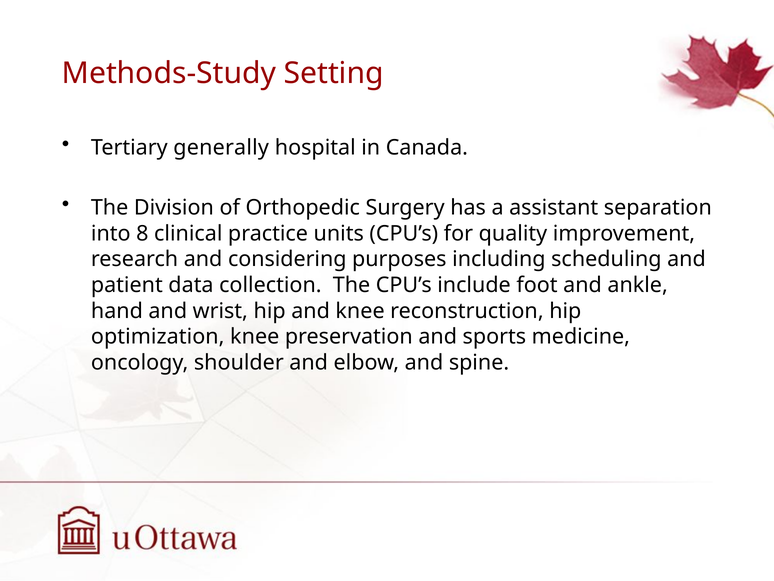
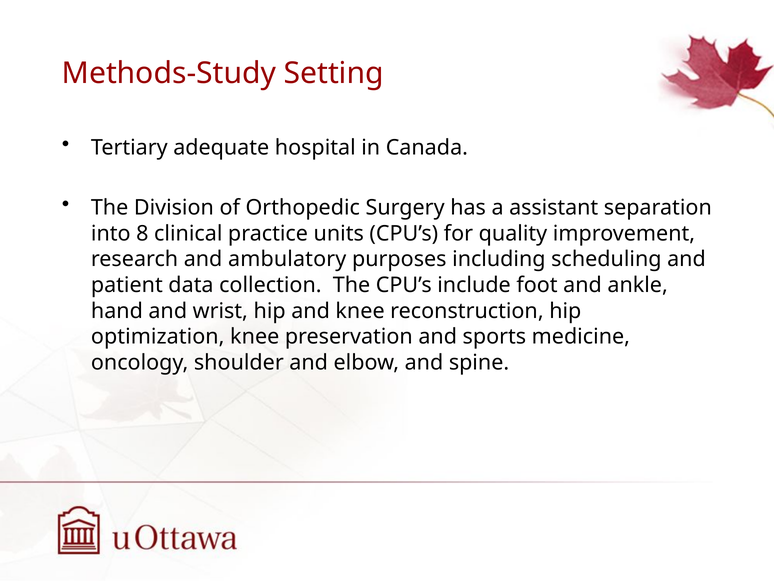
generally: generally -> adequate (221, 147)
considering: considering -> ambulatory (287, 259)
